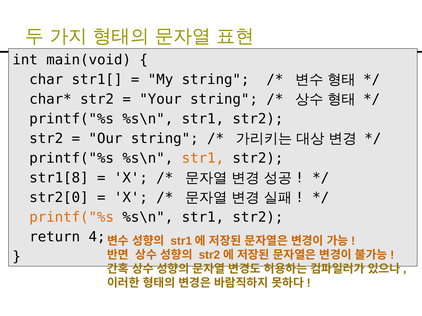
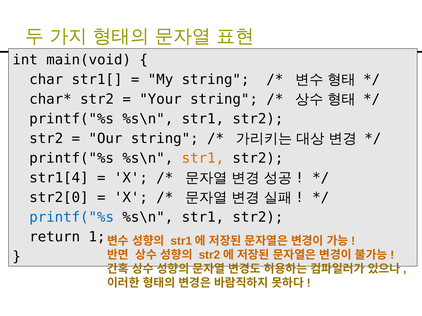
str1[8: str1[8 -> str1[4 (59, 178)
printf("%s colour: orange -> blue (72, 218)
4: 4 -> 1 (97, 237)
